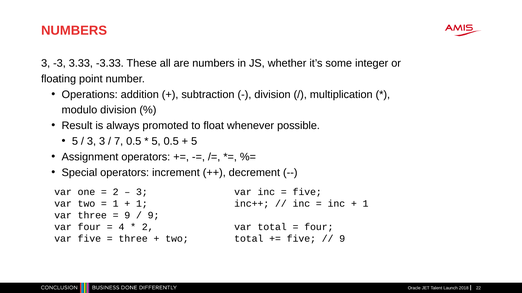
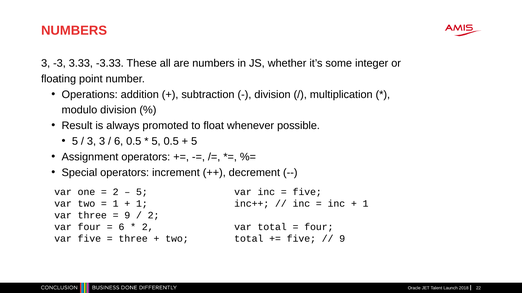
7: 7 -> 6 (119, 142)
3: 3 -> 5 (142, 192)
9: 9 -> 2 (154, 216)
4: 4 -> 6 (121, 228)
